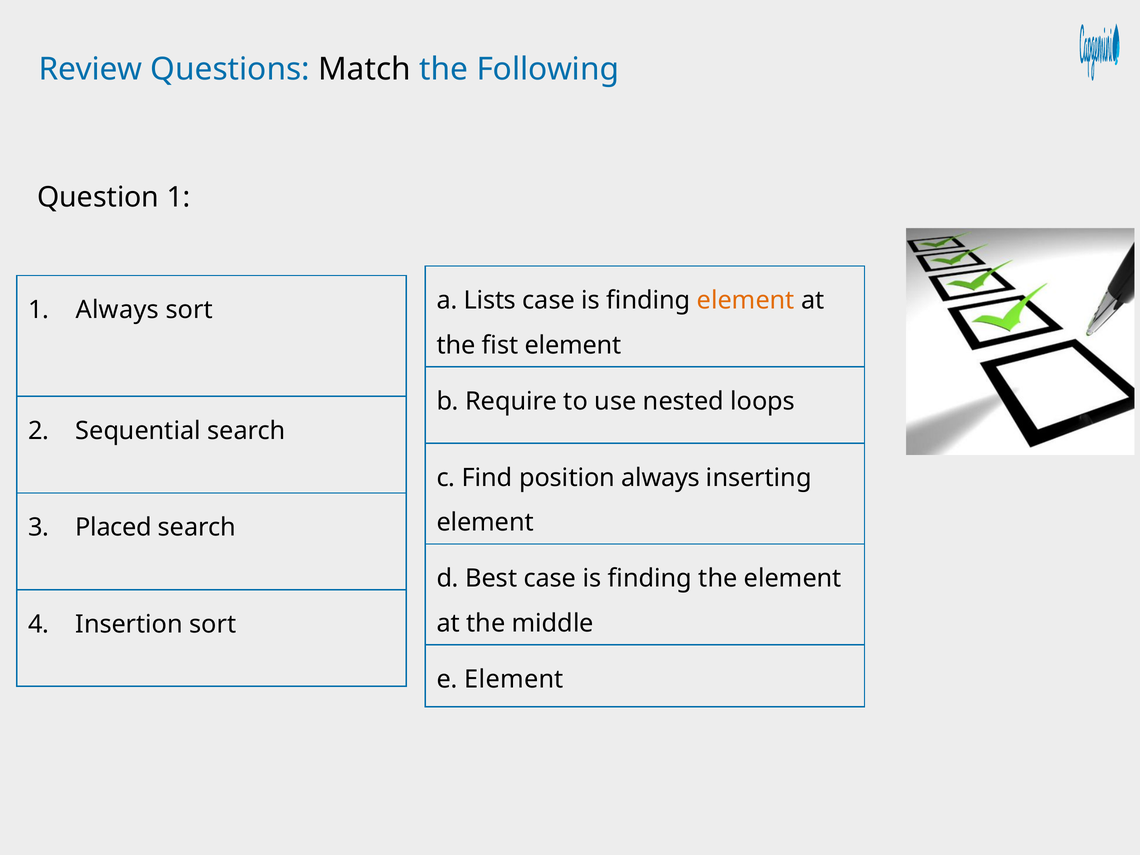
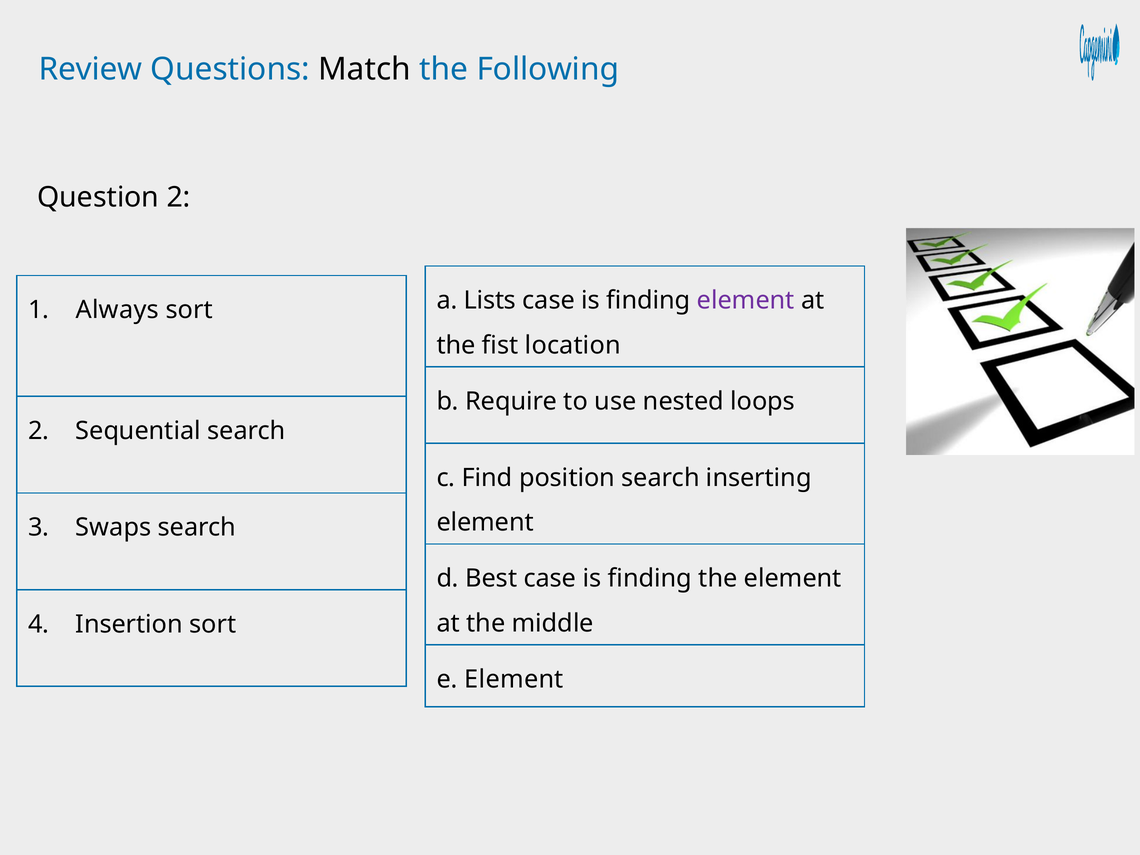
Question 1: 1 -> 2 (179, 197)
element colour: orange -> purple (746, 301)
fist element: element -> location (573, 345)
position always: always -> search (661, 478)
Placed: Placed -> Swaps (113, 528)
